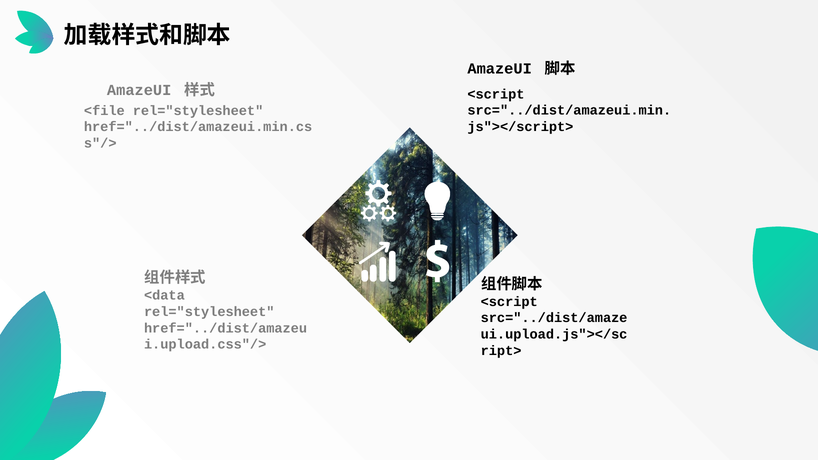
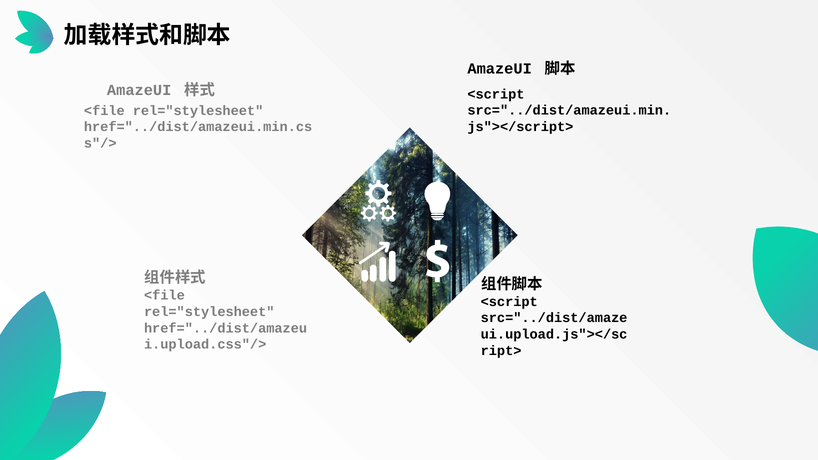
<data: <data -> <file (164, 295)
